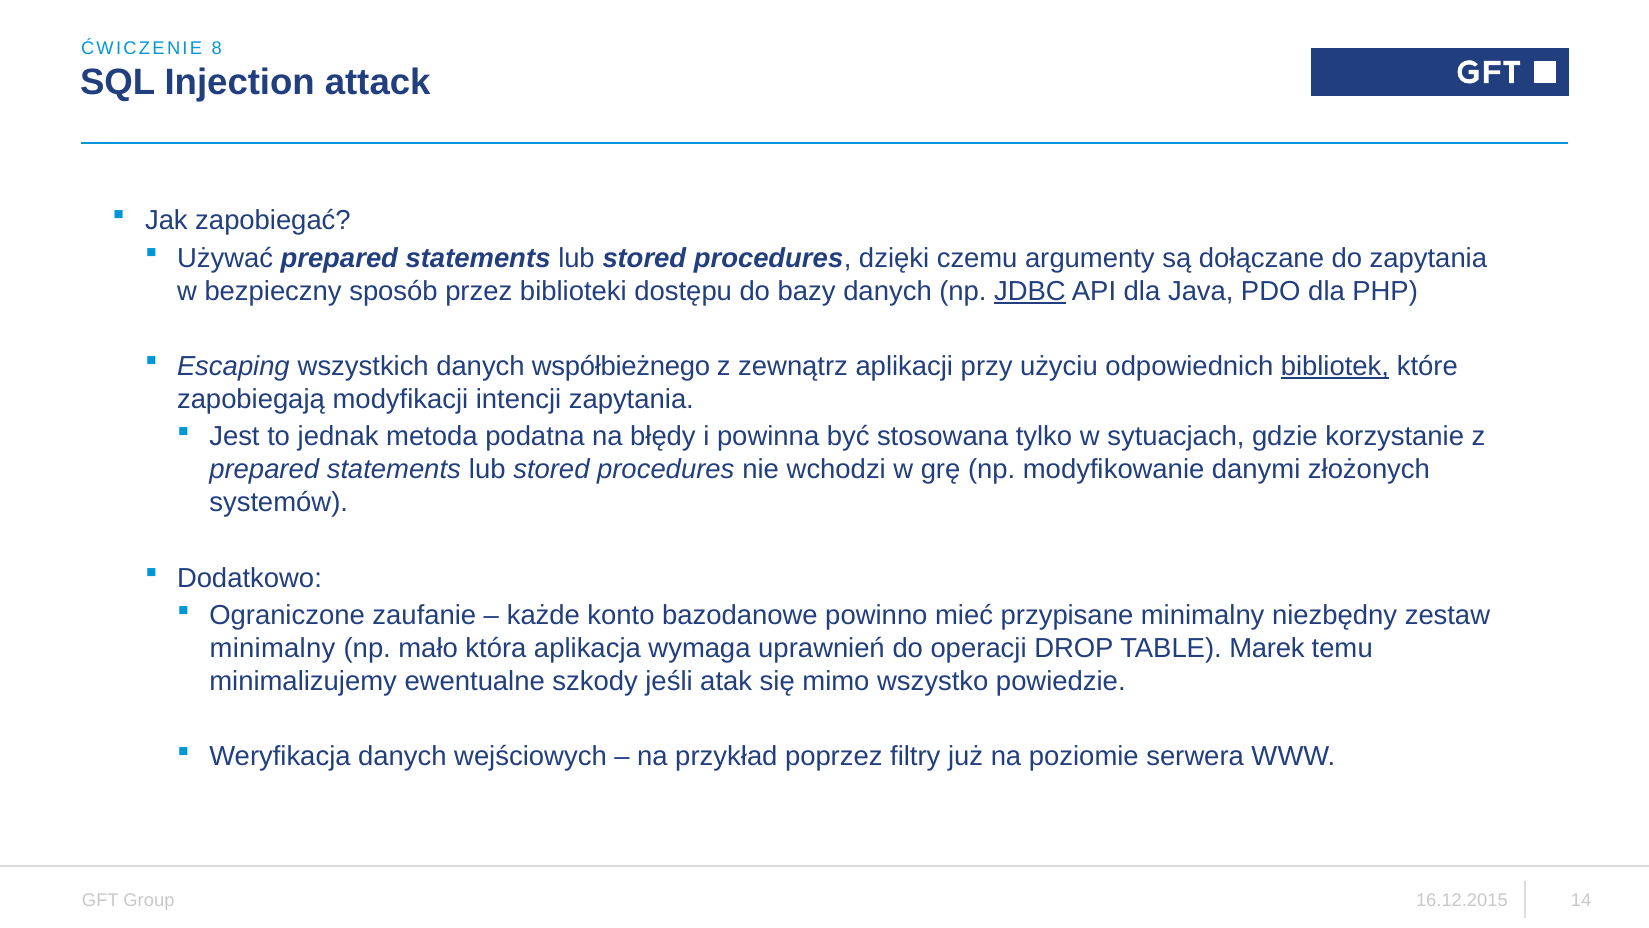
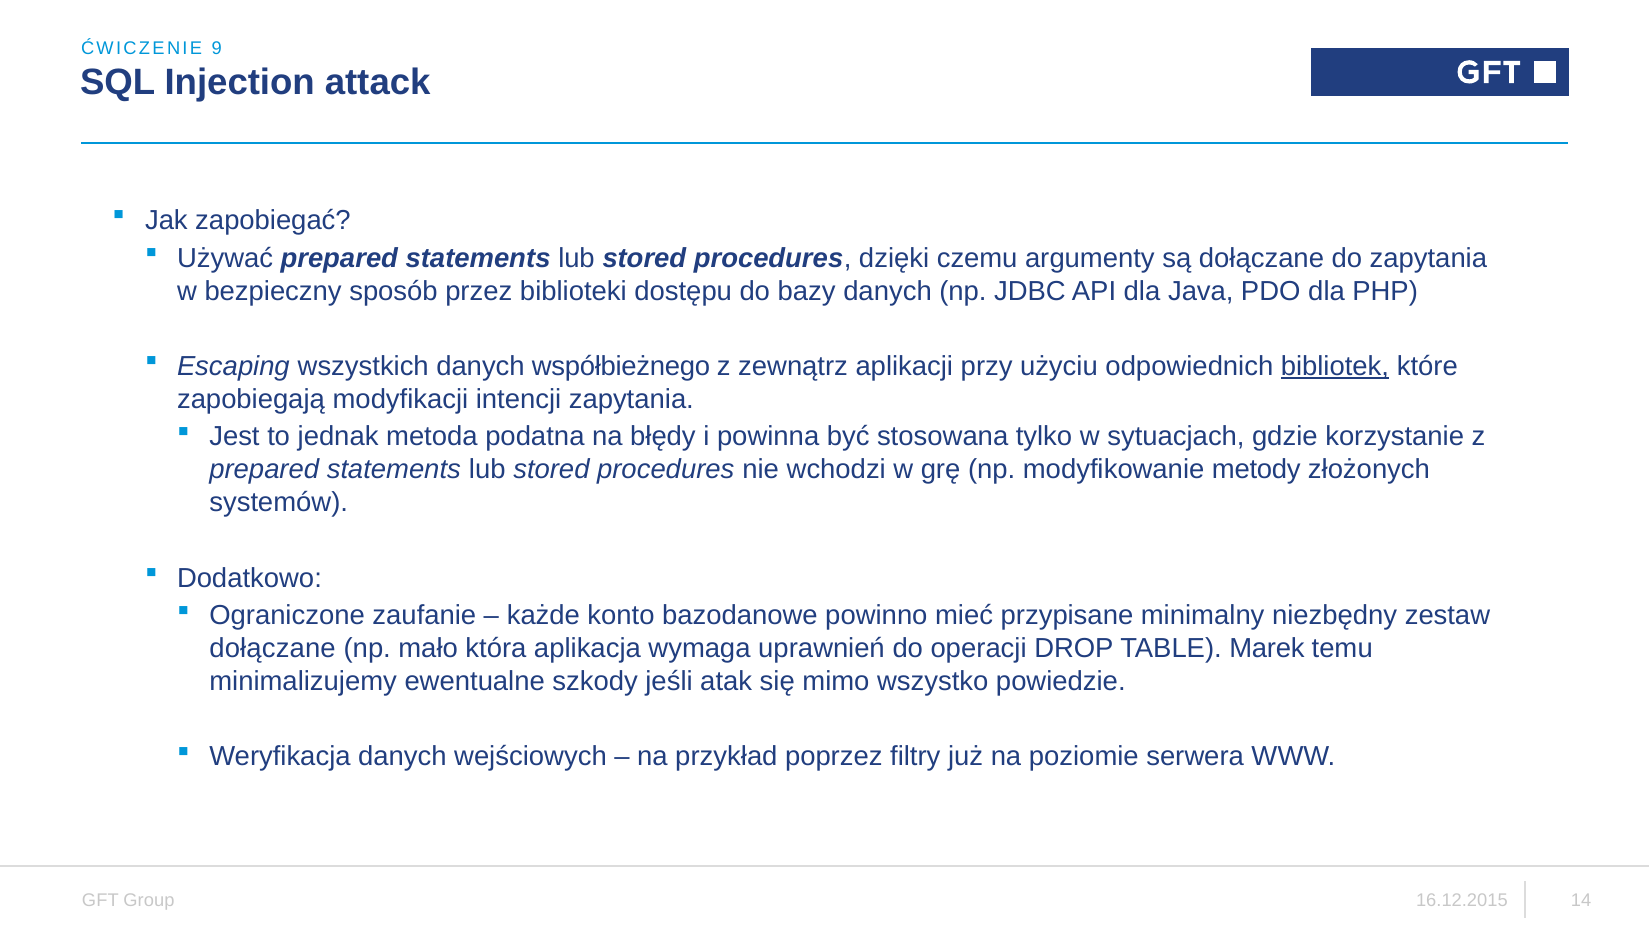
8: 8 -> 9 (217, 48)
JDBC underline: present -> none (1030, 291)
danymi: danymi -> metody (1256, 470)
minimalny: minimalny -> dołączane (273, 648)
